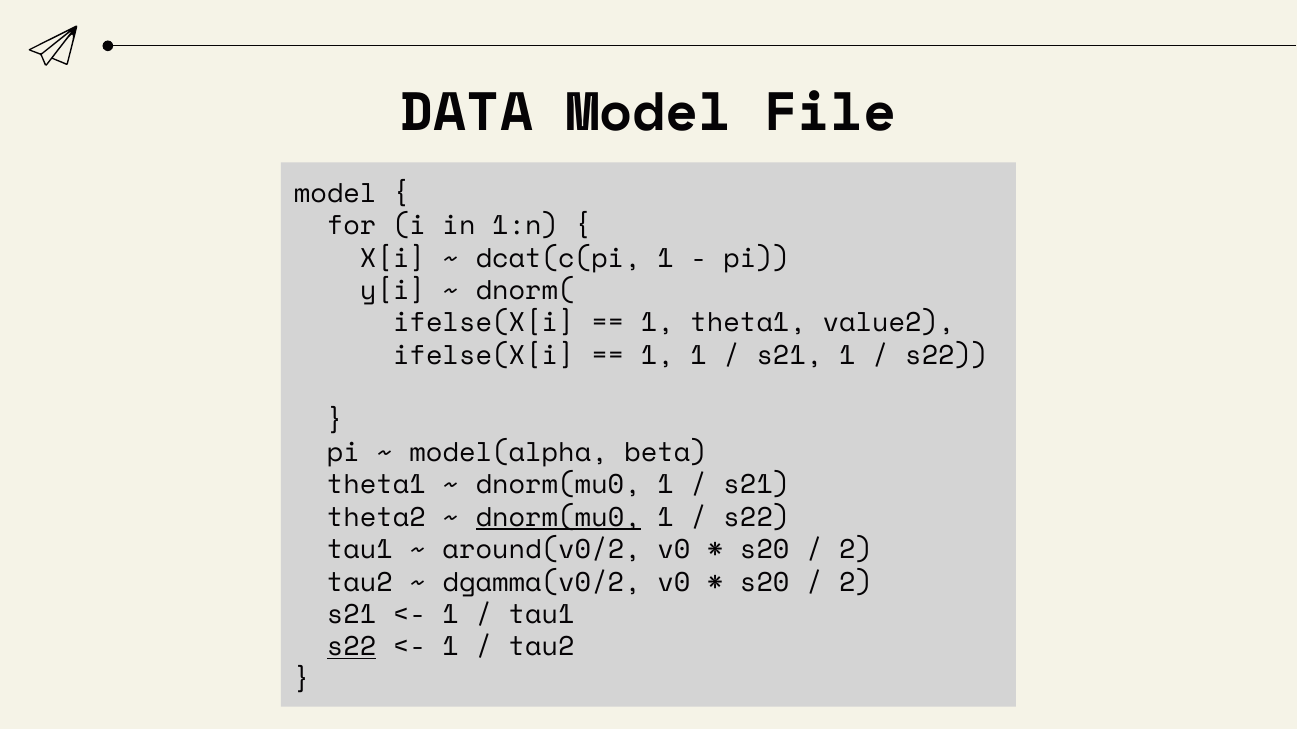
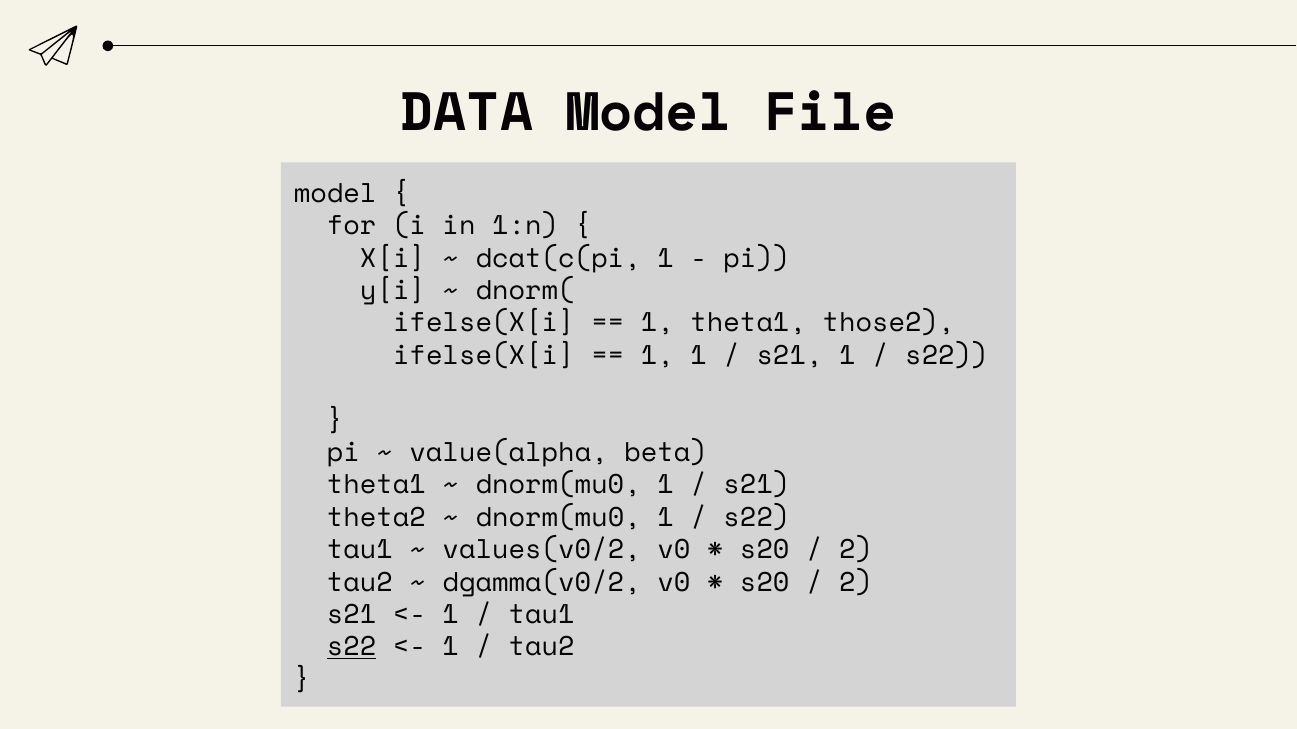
value2: value2 -> those2 (889, 323)
model(alpha: model(alpha -> value(alpha (509, 453)
dnorm(mu0 underline: present -> none (558, 518)
around(v0/2: around(v0/2 -> values(v0/2 (542, 550)
